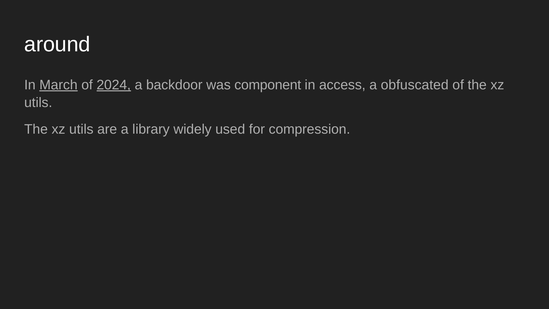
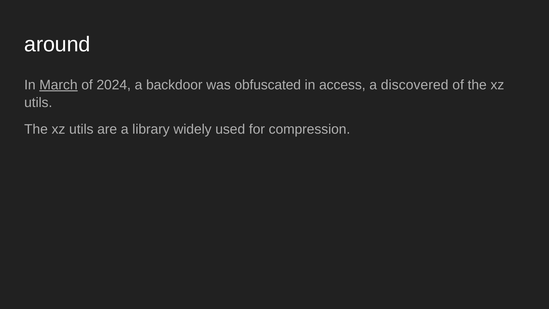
2024 underline: present -> none (114, 85)
component: component -> obfuscated (268, 85)
obfuscated: obfuscated -> discovered (415, 85)
